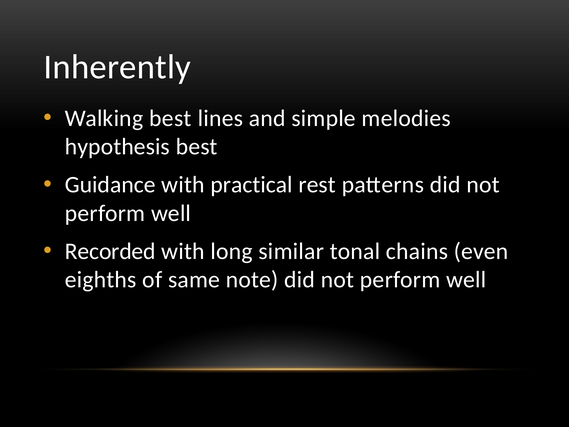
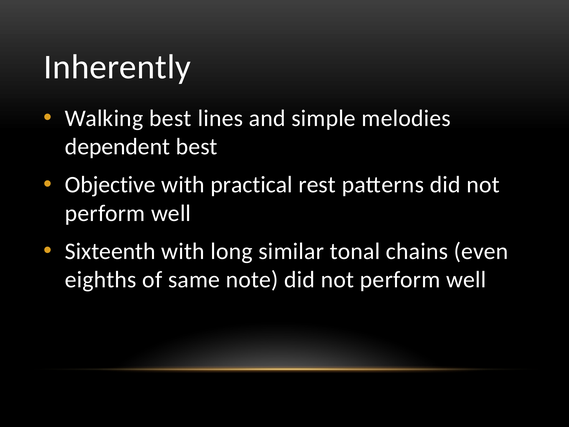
hypothesis: hypothesis -> dependent (117, 147)
Guidance: Guidance -> Objective (110, 185)
Recorded: Recorded -> Sixteenth (110, 251)
